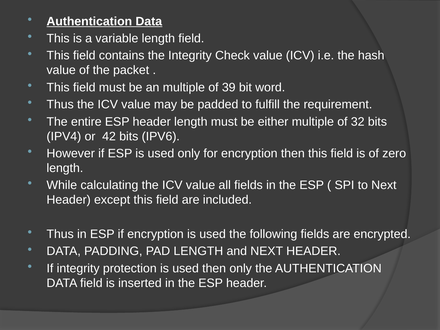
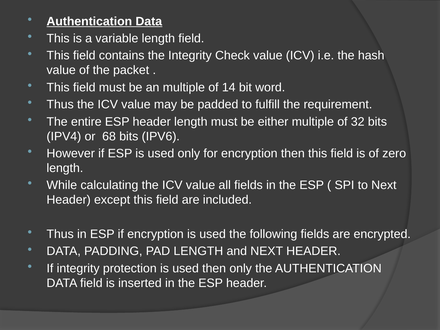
39: 39 -> 14 (229, 87)
42: 42 -> 68 (109, 136)
